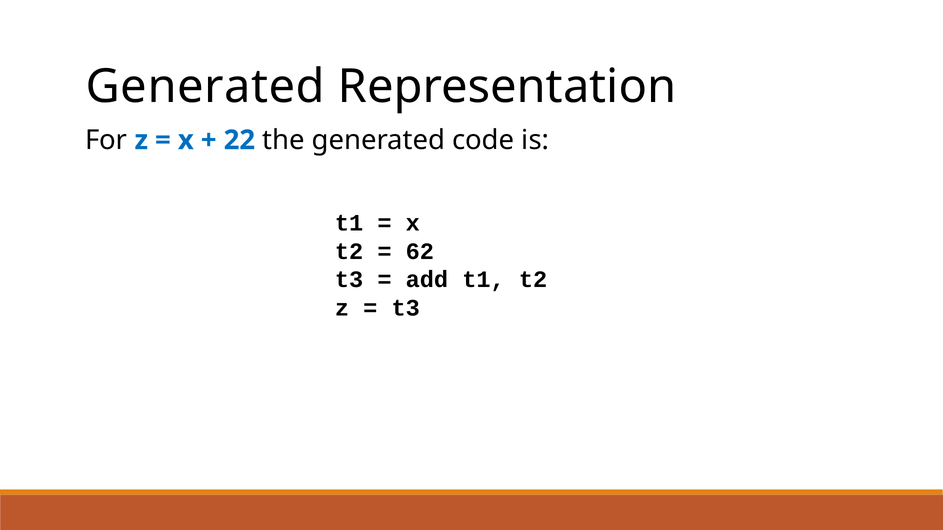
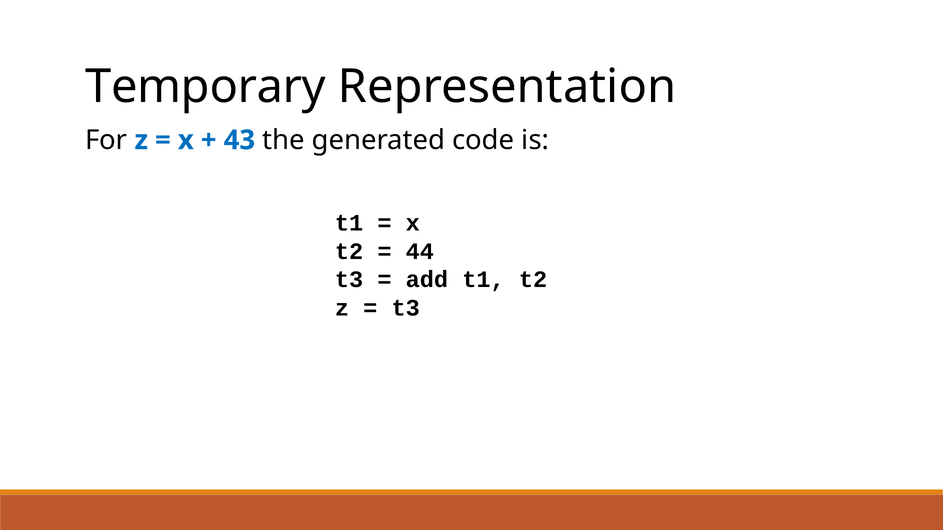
Generated: Generated -> Temporary (206, 87)
22: 22 -> 43 (239, 140)
62: 62 -> 44 (420, 252)
